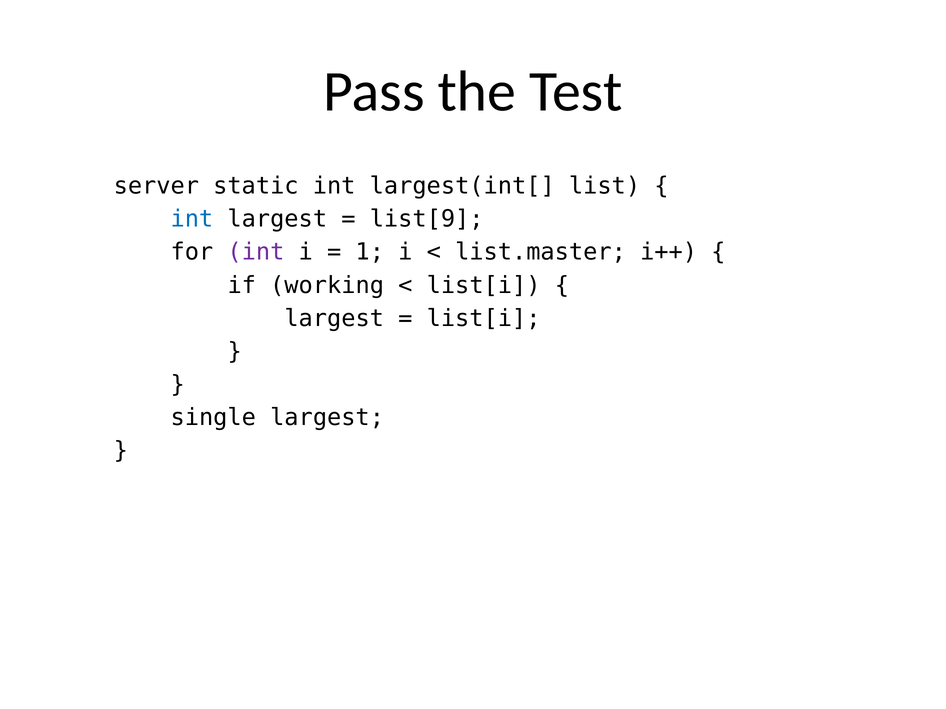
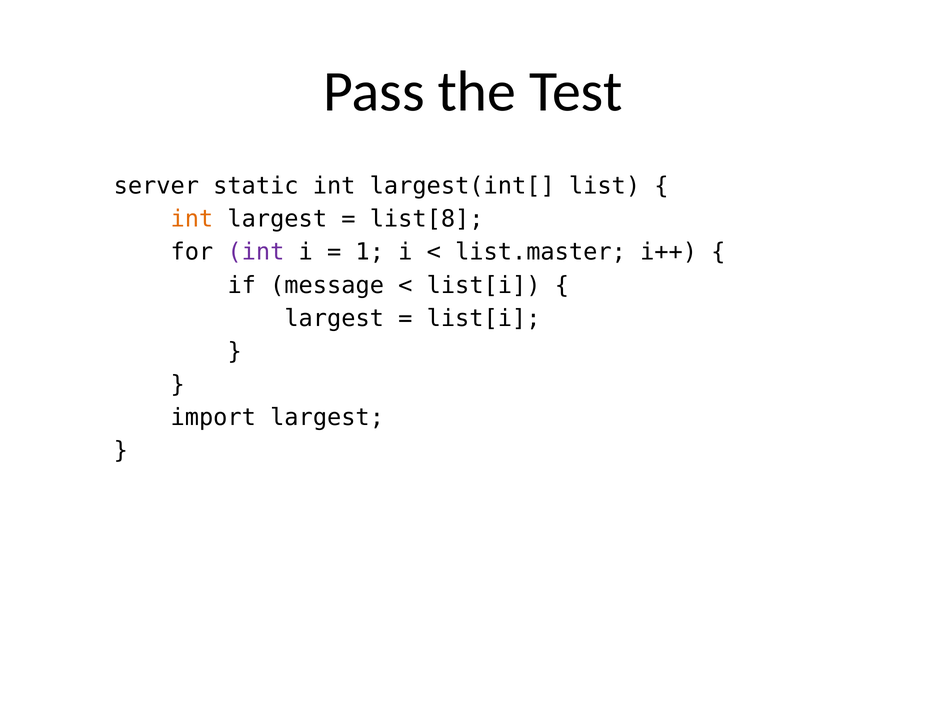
int colour: blue -> orange (192, 219)
list[9: list[9 -> list[8 (427, 219)
working: working -> message (327, 285)
single: single -> import (213, 418)
